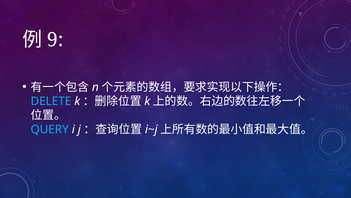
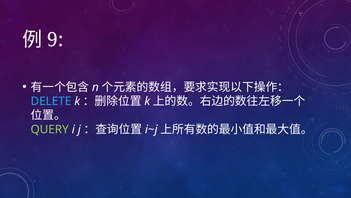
QUERY colour: light blue -> light green (50, 129)
